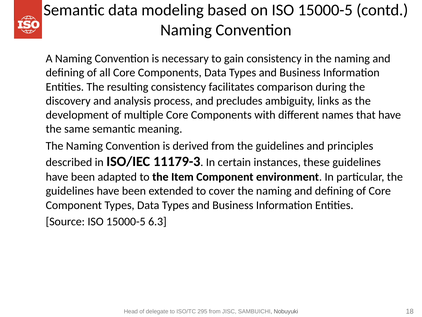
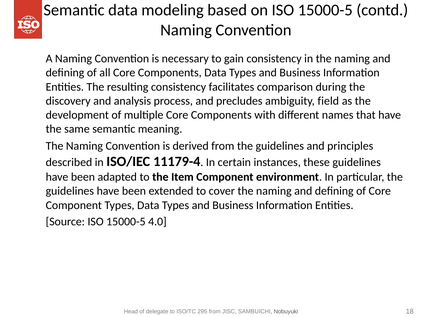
links: links -> field (328, 101)
11179-3: 11179-3 -> 11179-4 (177, 161)
6.3: 6.3 -> 4.0 (157, 221)
